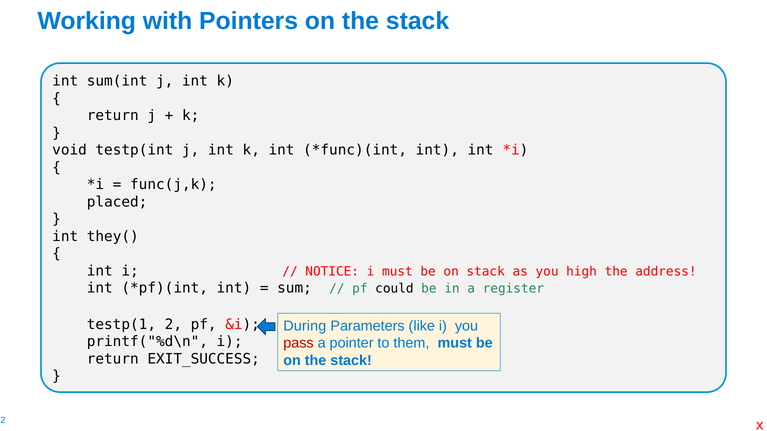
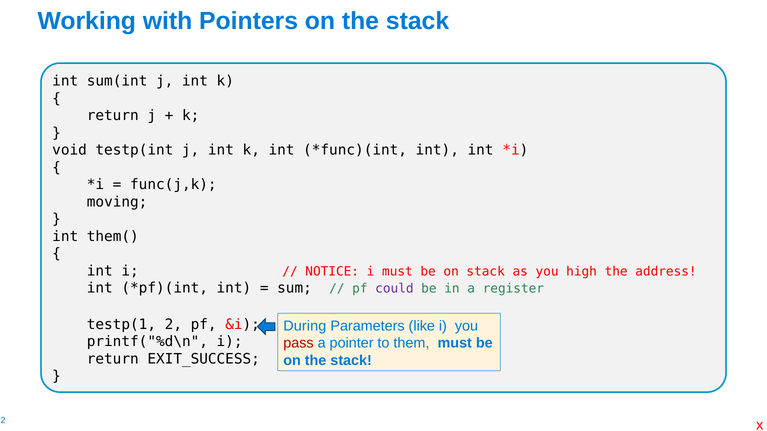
placed: placed -> moving (117, 202)
they(: they( -> them( (113, 237)
could colour: black -> purple (394, 289)
